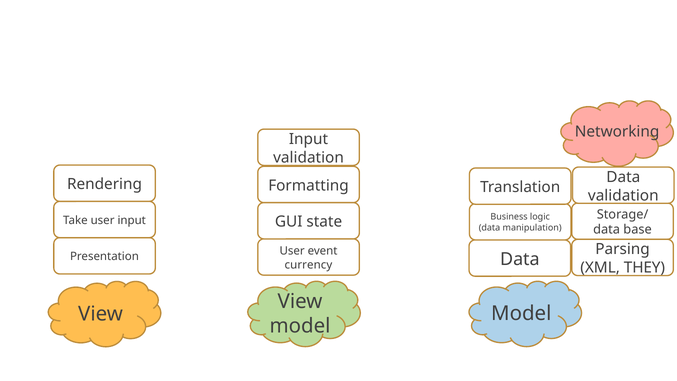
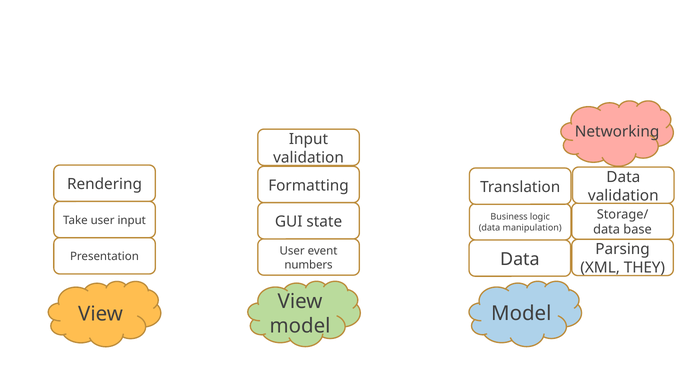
currency: currency -> numbers (309, 265)
